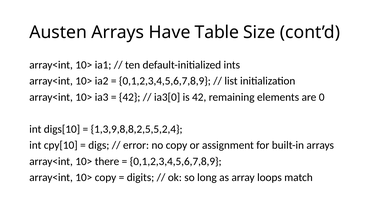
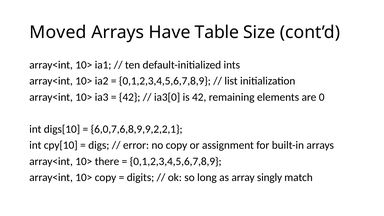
Austen: Austen -> Moved (58, 32)
1,3,9,8,8,2,5,5,2,4: 1,3,9,8,8,2,5,5,2,4 -> 6,0,7,6,8,9,9,2,2,1 (137, 129)
loops: loops -> singly (270, 177)
